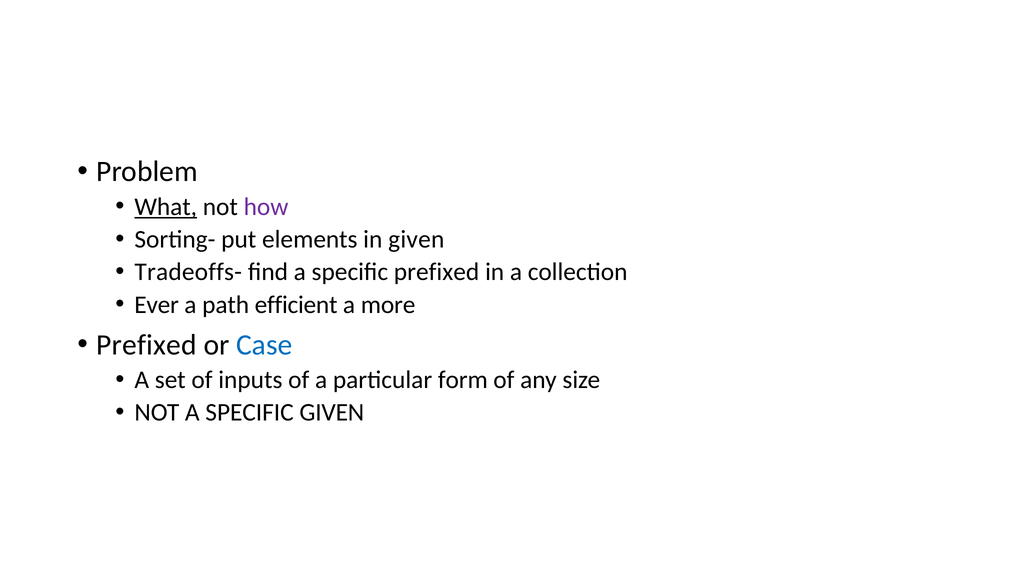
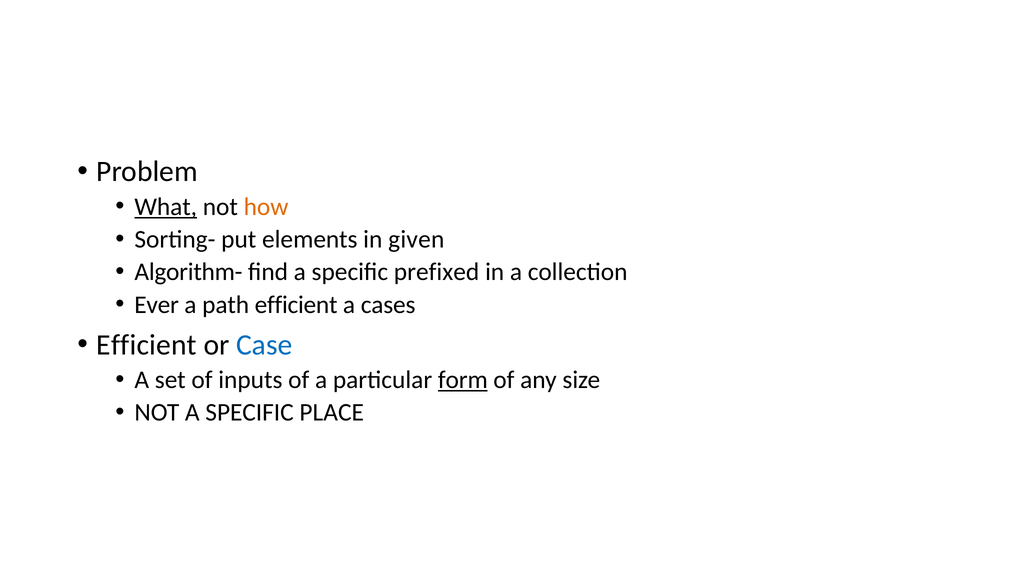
how colour: purple -> orange (266, 207)
Tradeoffs-: Tradeoffs- -> Algorithm- (188, 272)
more: more -> cases (388, 305)
Prefixed: Prefixed -> Efficient (147, 345)
form underline: none -> present (463, 380)
SPECIFIC GIVEN: GIVEN -> PLACE (332, 412)
